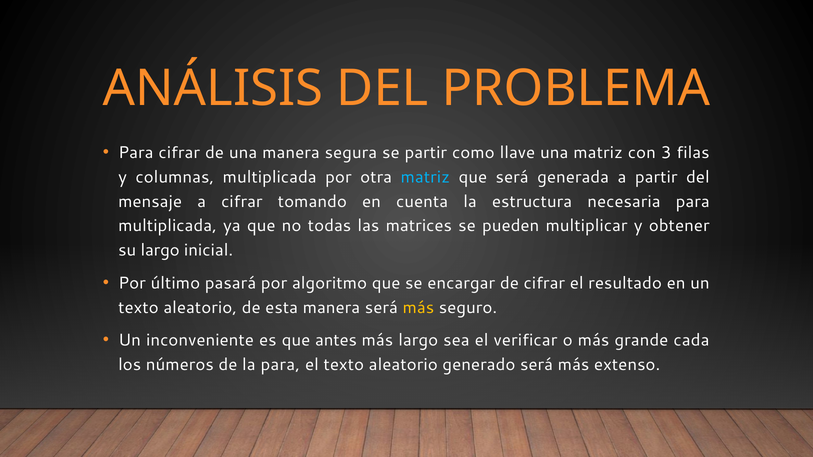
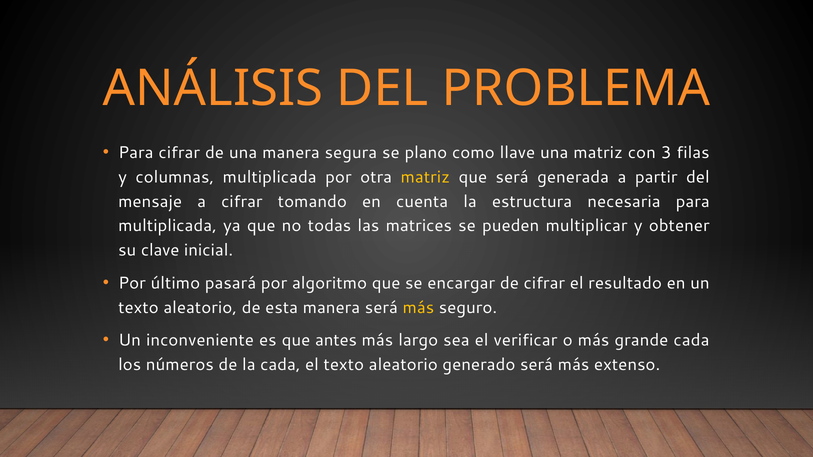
se partir: partir -> plano (426, 153)
matriz colour: light blue -> yellow (425, 177)
su largo: largo -> clave (160, 250)
la para: para -> cada (280, 365)
